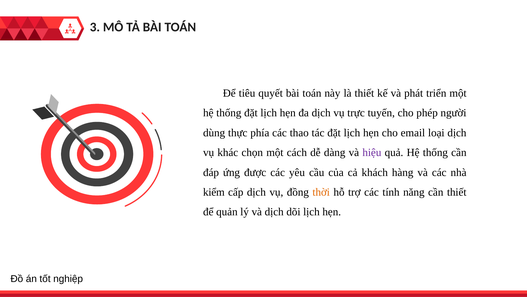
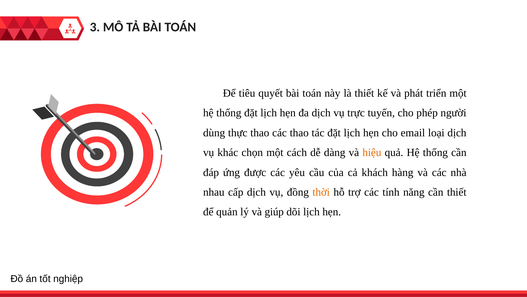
thực phía: phía -> thao (260, 133)
hiệu colour: purple -> orange (372, 152)
kiểm: kiểm -> nhau (214, 192)
và dịch: dịch -> giúp (274, 212)
